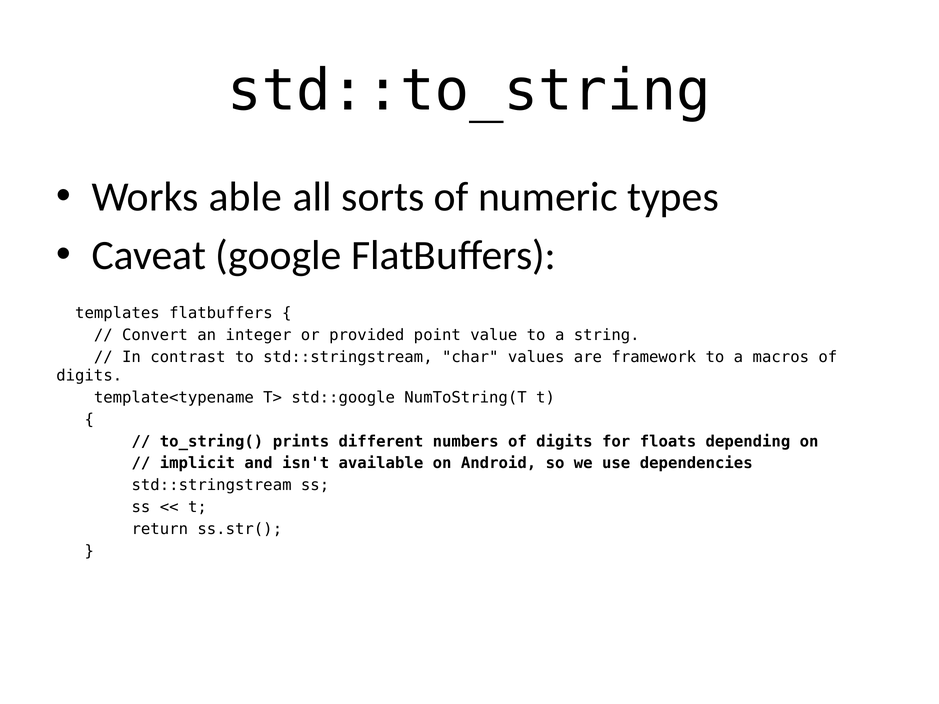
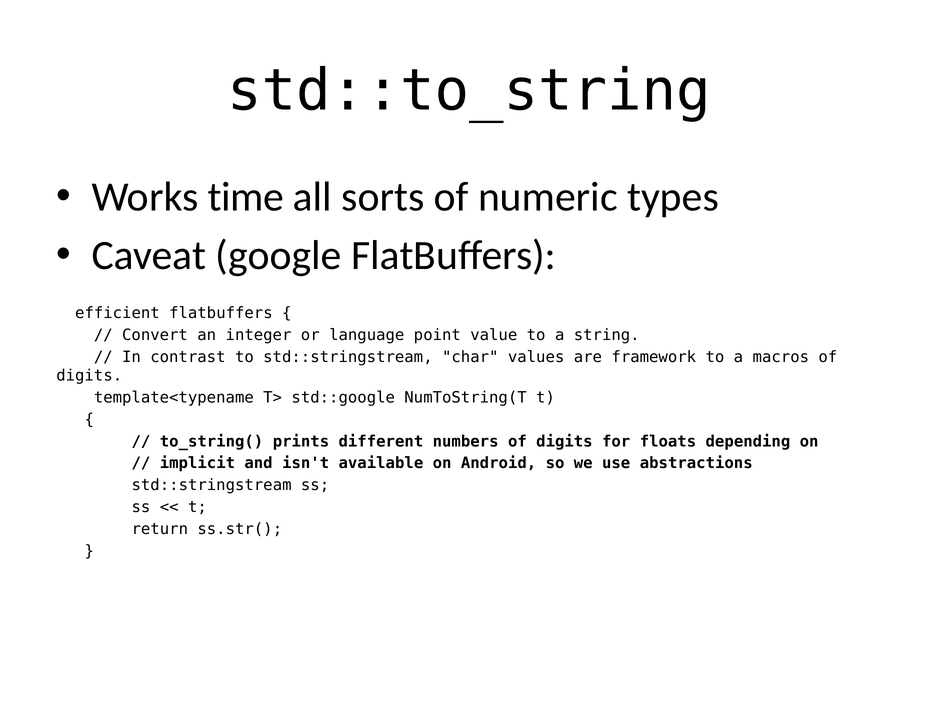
able: able -> time (246, 197)
templates: templates -> efficient (117, 313)
provided: provided -> language (367, 335)
dependencies: dependencies -> abstractions (696, 463)
